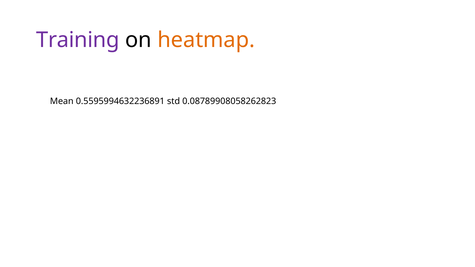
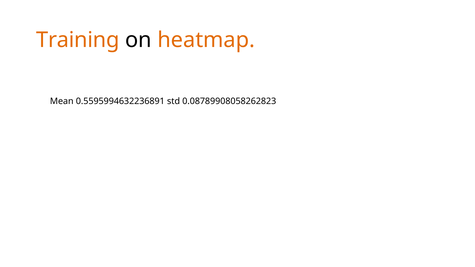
Training colour: purple -> orange (78, 40)
